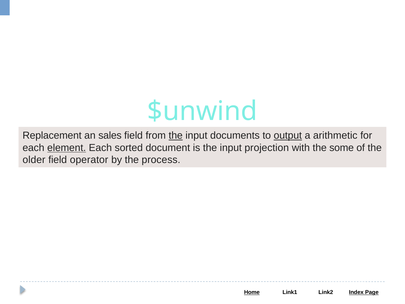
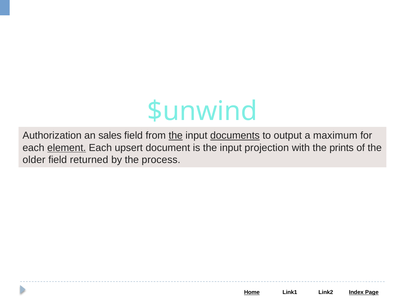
Replacement: Replacement -> Authorization (52, 136)
documents underline: none -> present (235, 136)
output underline: present -> none (288, 136)
arithmetic: arithmetic -> maximum (335, 136)
sorted: sorted -> upsert (129, 148)
some: some -> prints (342, 148)
operator: operator -> returned (89, 160)
